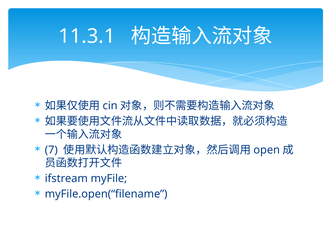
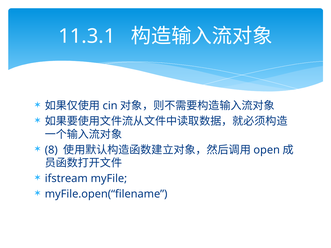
7: 7 -> 8 (51, 150)
